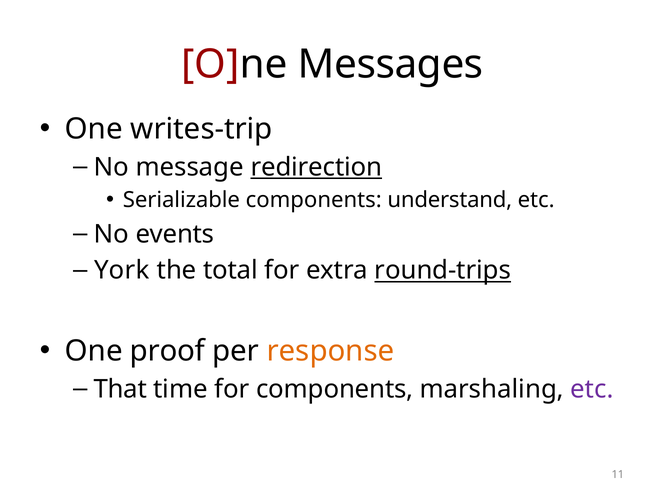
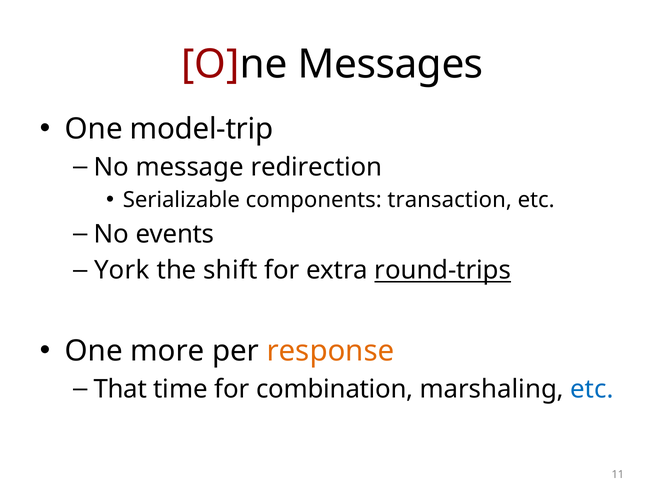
writes-trip: writes-trip -> model-trip (202, 129)
redirection underline: present -> none (316, 167)
understand: understand -> transaction (450, 200)
total: total -> shift (230, 270)
proof: proof -> more (167, 351)
for components: components -> combination (335, 389)
etc colour: purple -> blue (592, 389)
